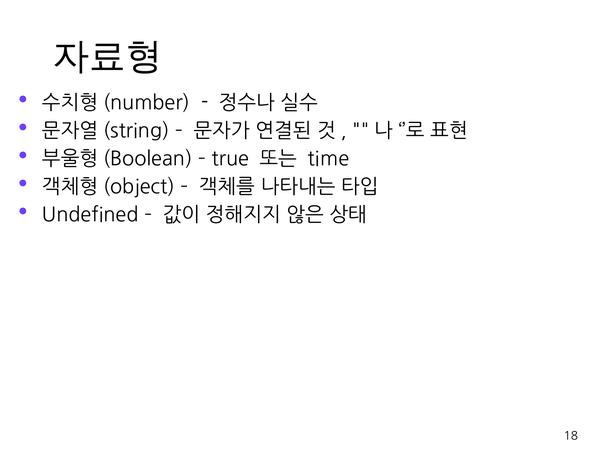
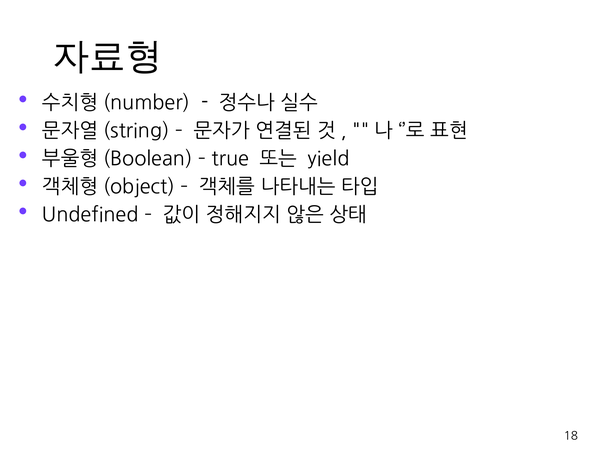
time: time -> yield (328, 159)
